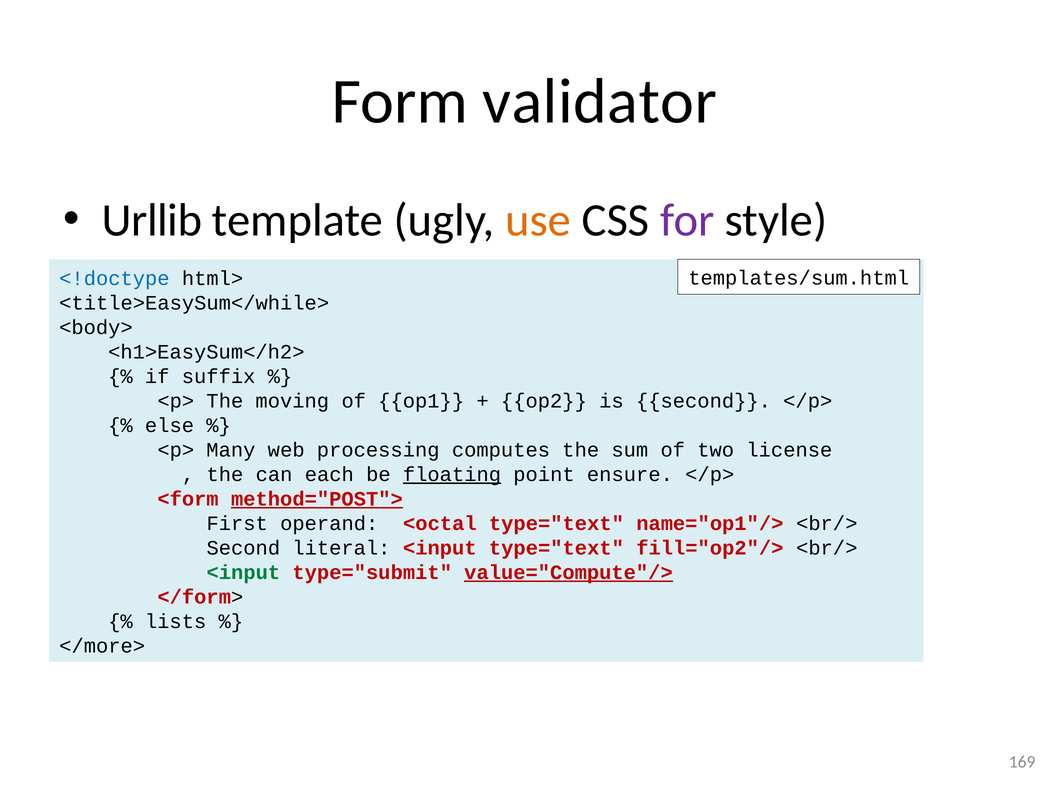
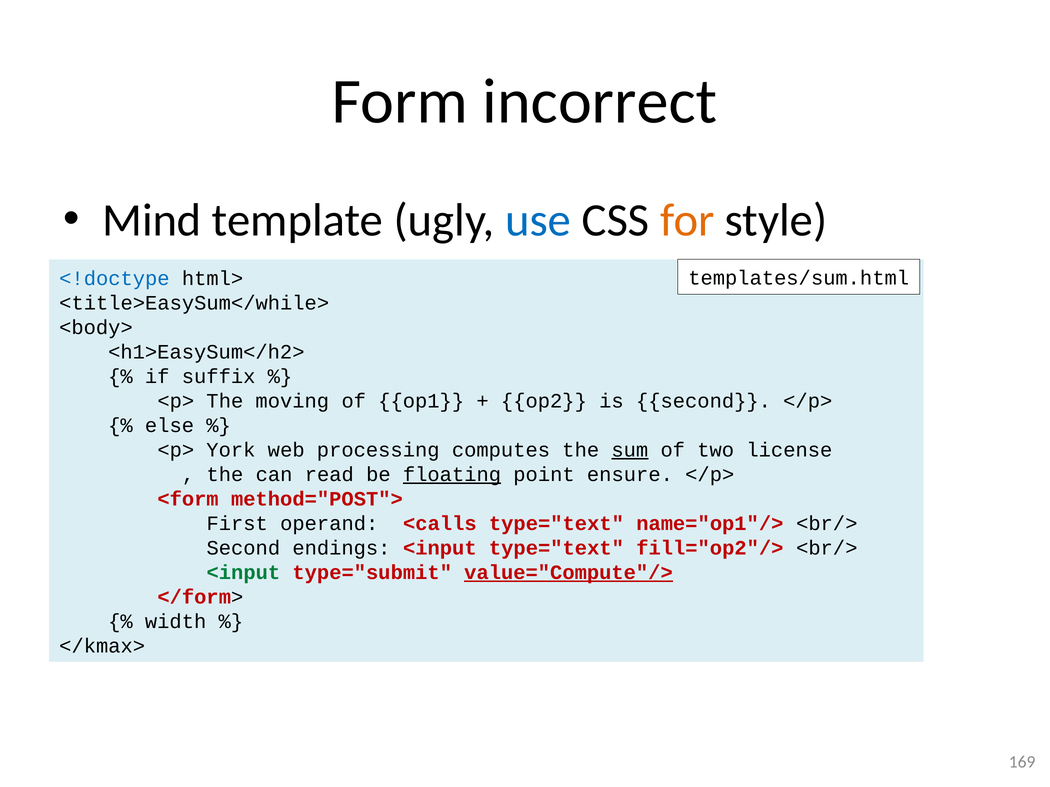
validator: validator -> incorrect (600, 102)
Urllib: Urllib -> Mind (152, 220)
use colour: orange -> blue (538, 220)
for colour: purple -> orange (687, 220)
Many: Many -> York (231, 450)
sum underline: none -> present (630, 450)
each: each -> read (329, 475)
method="POST"> underline: present -> none (317, 499)
<octal: <octal -> <calls (440, 524)
literal: literal -> endings (341, 548)
lists: lists -> width (176, 622)
</more>: </more> -> </kmax> (102, 646)
